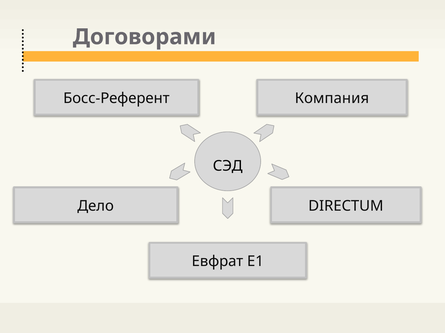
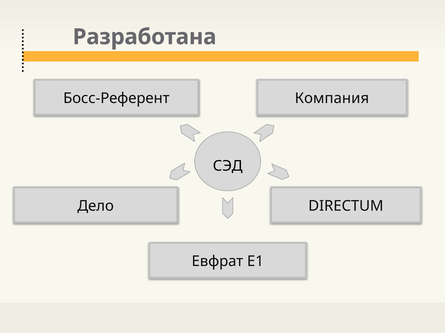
Договорами: Договорами -> Разработана (145, 37)
